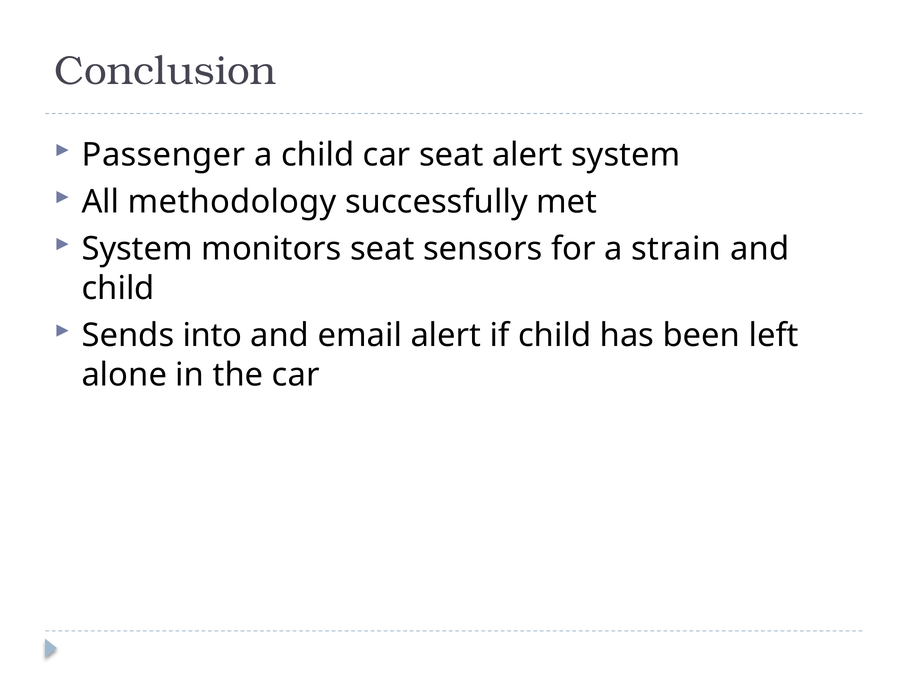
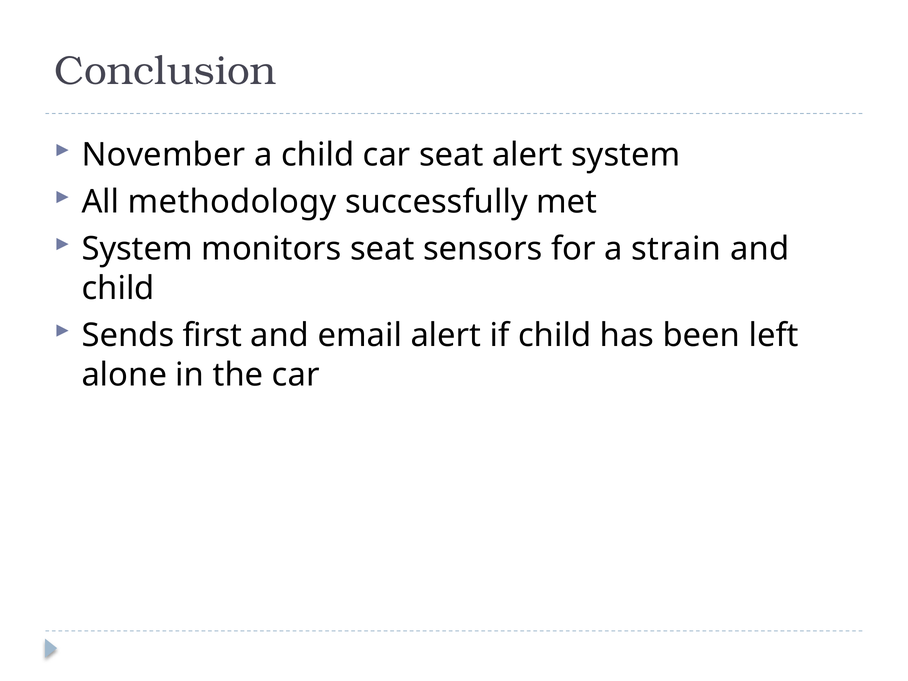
Passenger: Passenger -> November (164, 155)
into: into -> first (212, 336)
